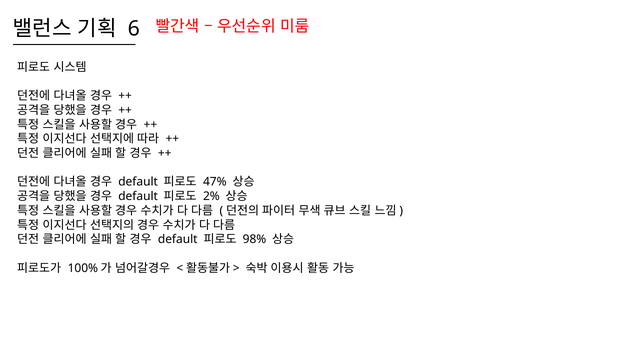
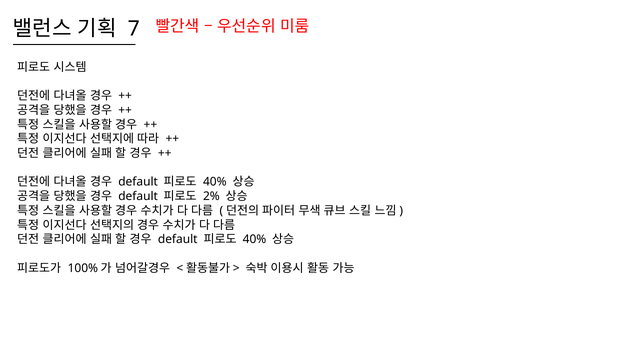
6: 6 -> 7 (134, 29)
47%: 47% -> 40% (215, 182)
98%: 98% -> 40% (254, 239)
